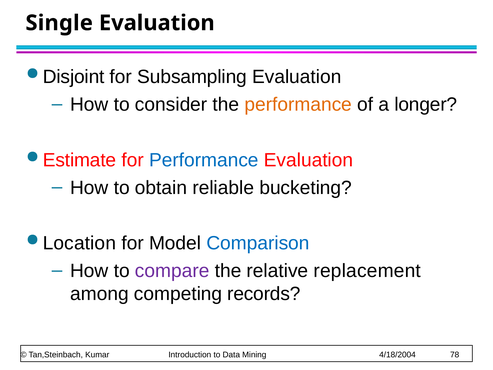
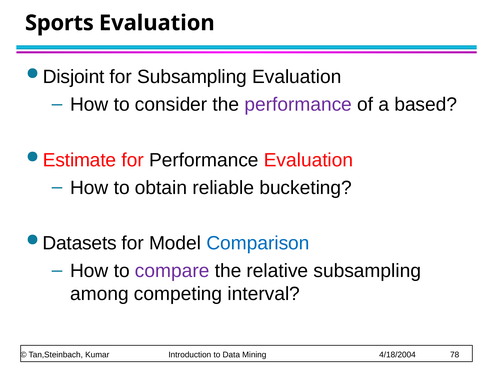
Single: Single -> Sports (59, 23)
performance colour: orange -> purple (298, 105)
longer: longer -> based (426, 105)
Performance colour: blue -> black (204, 160)
Location: Location -> Datasets (80, 243)
relative replacement: replacement -> subsampling (367, 271)
records: records -> interval (264, 294)
